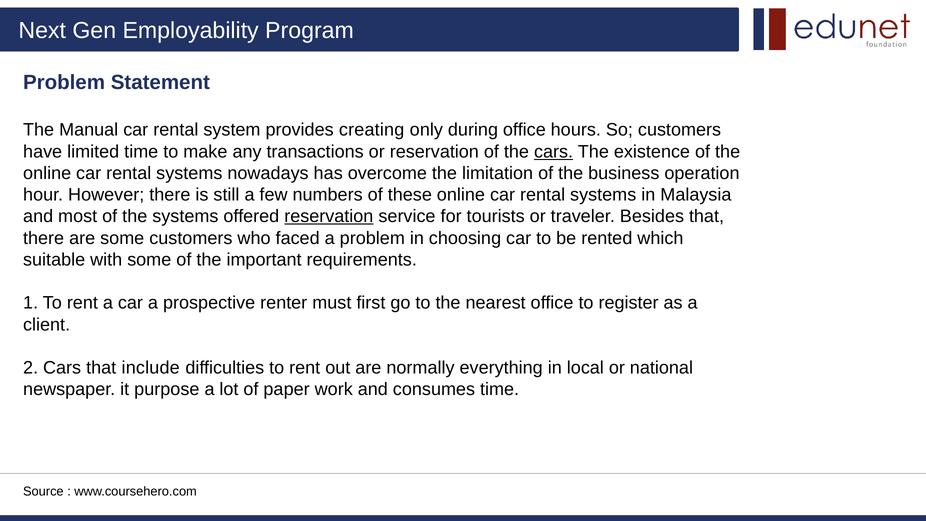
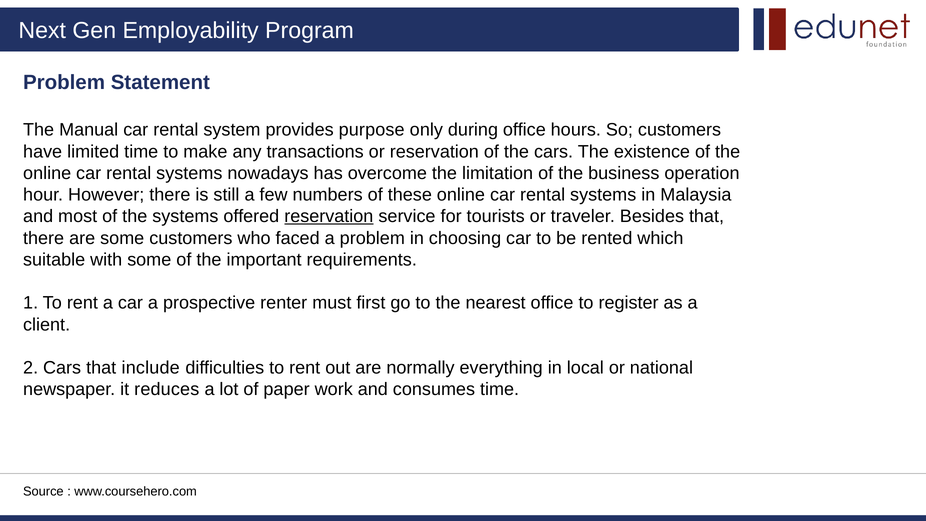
creating: creating -> purpose (372, 130)
cars underline: present -> none (554, 152)
purpose: purpose -> reduces (167, 389)
